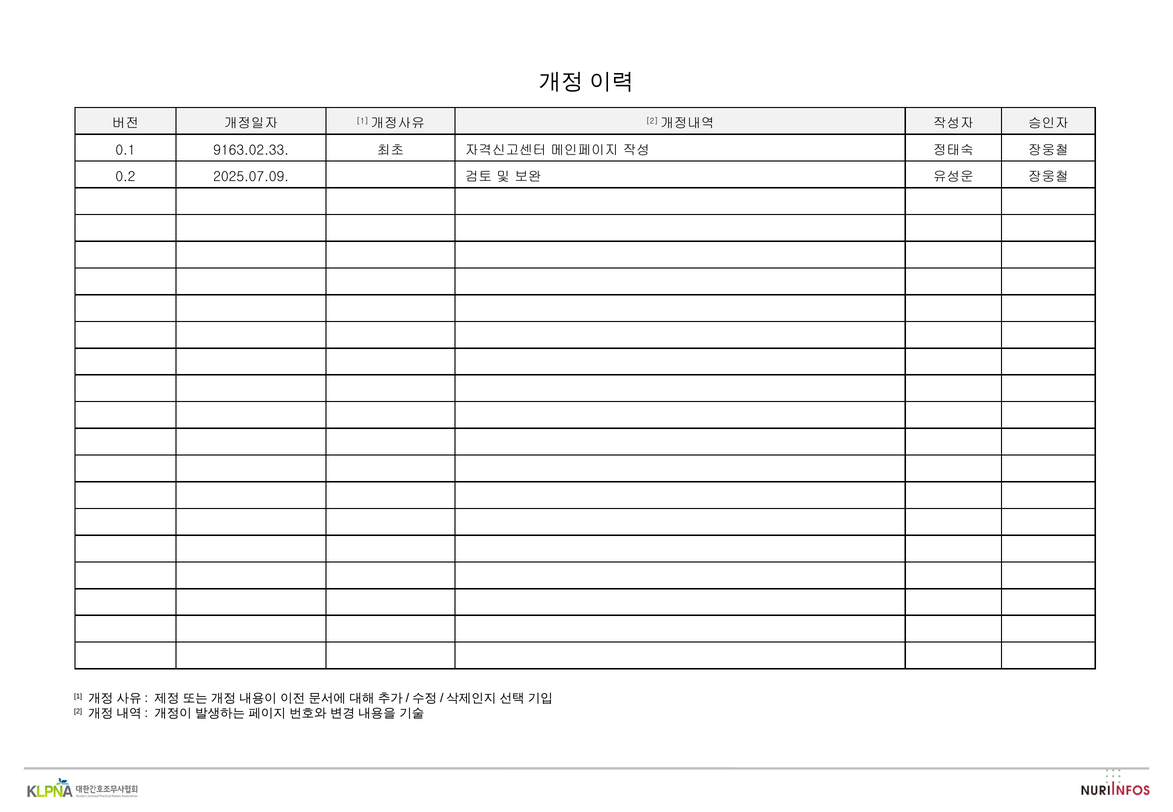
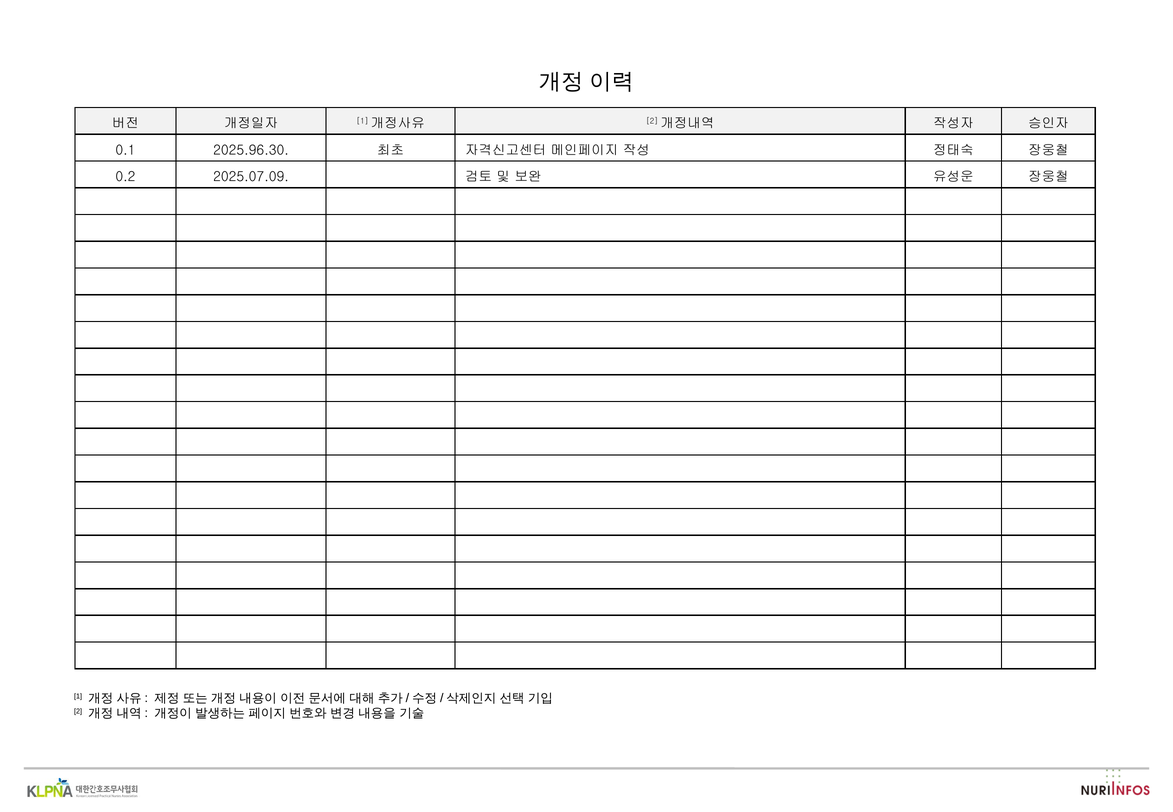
9163.02.33: 9163.02.33 -> 2025.96.30 (251, 150)
